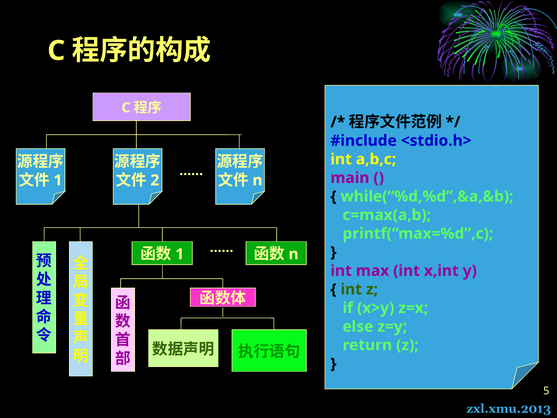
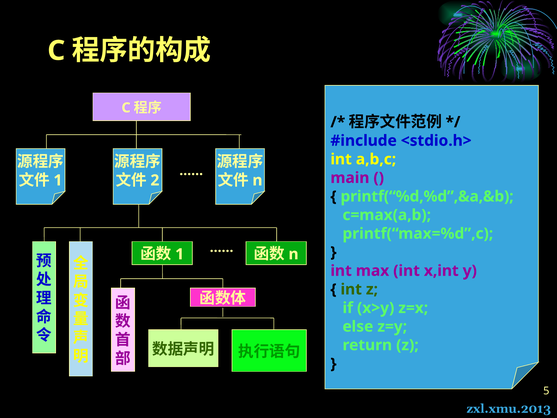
while(“%d,%d”,&a,&b: while(“%d,%d”,&a,&b -> printf(“%d,%d”,&a,&b (427, 196)
